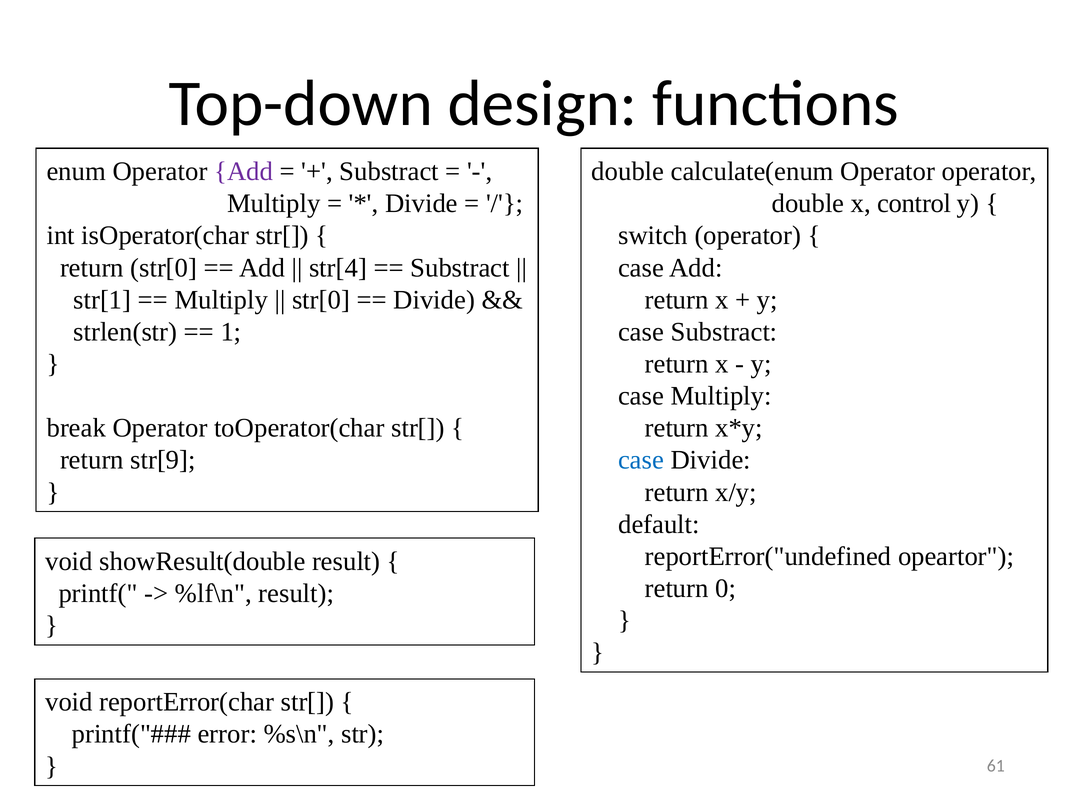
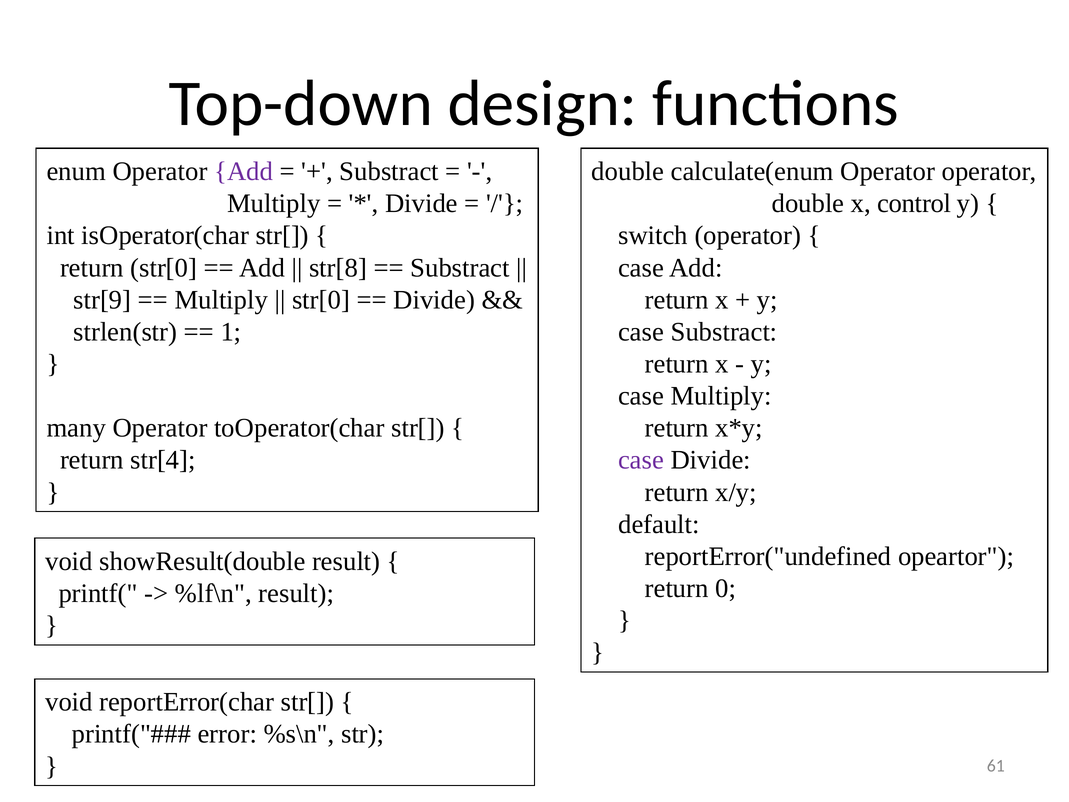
str[4: str[4 -> str[8 (338, 268)
str[1: str[1 -> str[9 (102, 300)
break: break -> many (76, 428)
str[9: str[9 -> str[4 (163, 460)
case colour: blue -> purple (641, 460)
